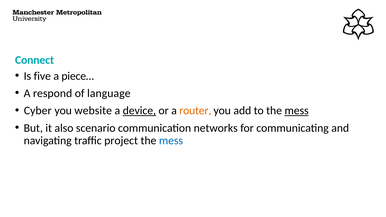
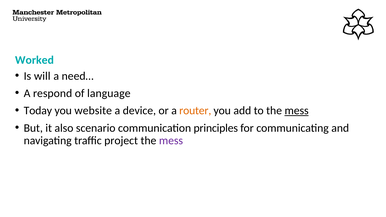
Connect: Connect -> Worked (34, 60)
five: five -> will (42, 76)
piece…: piece… -> need… (78, 76)
Cyber: Cyber -> Today (38, 111)
device underline: present -> none (139, 111)
networks: networks -> principles (216, 128)
mess colour: blue -> purple (171, 141)
